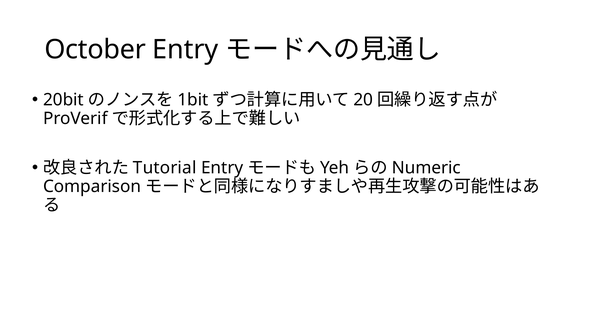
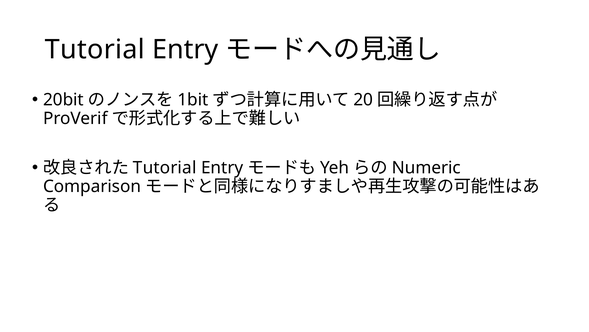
October: October -> Tutorial (95, 49)
